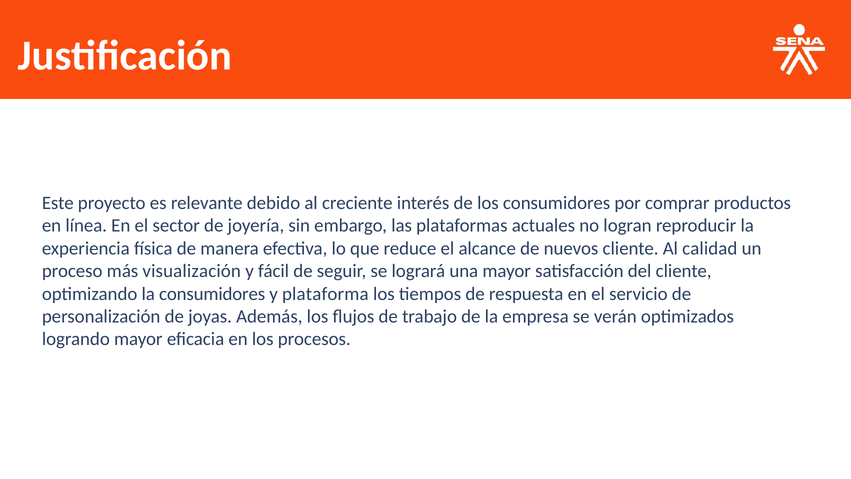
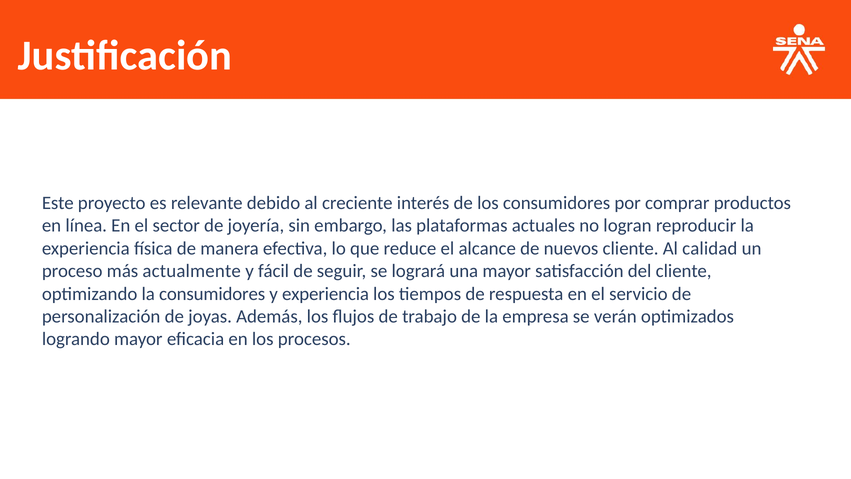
visualización: visualización -> actualmente (192, 271)
y plataforma: plataforma -> experiencia (325, 294)
